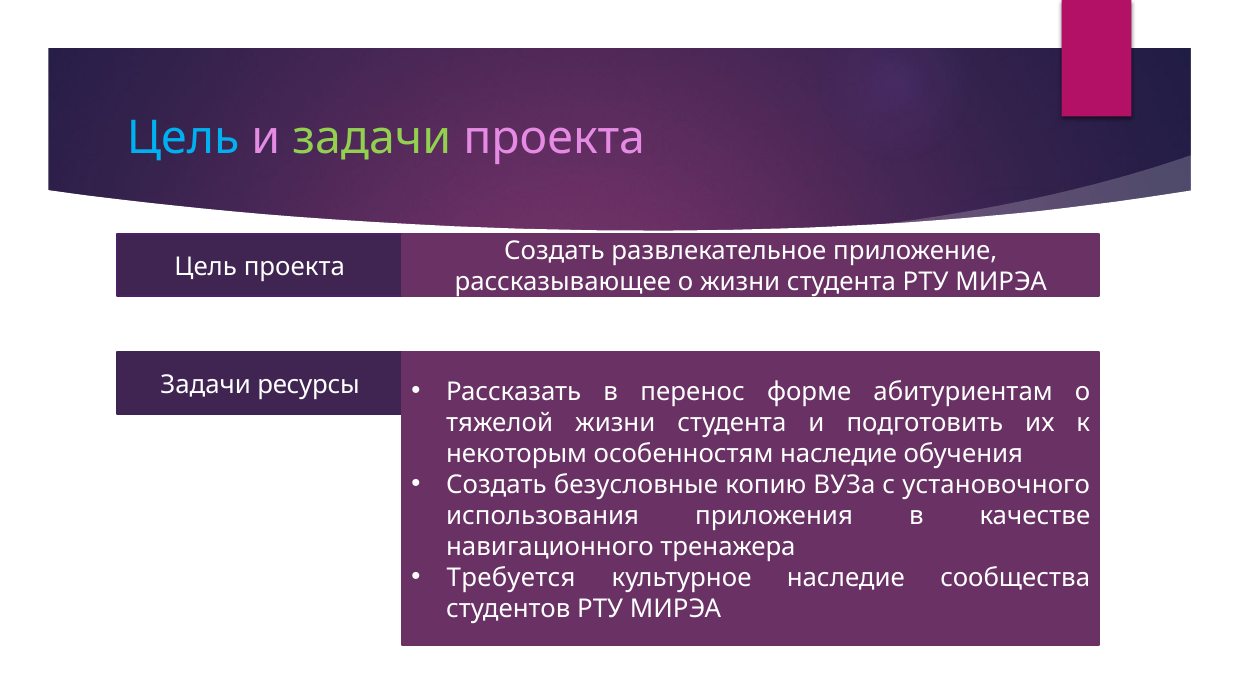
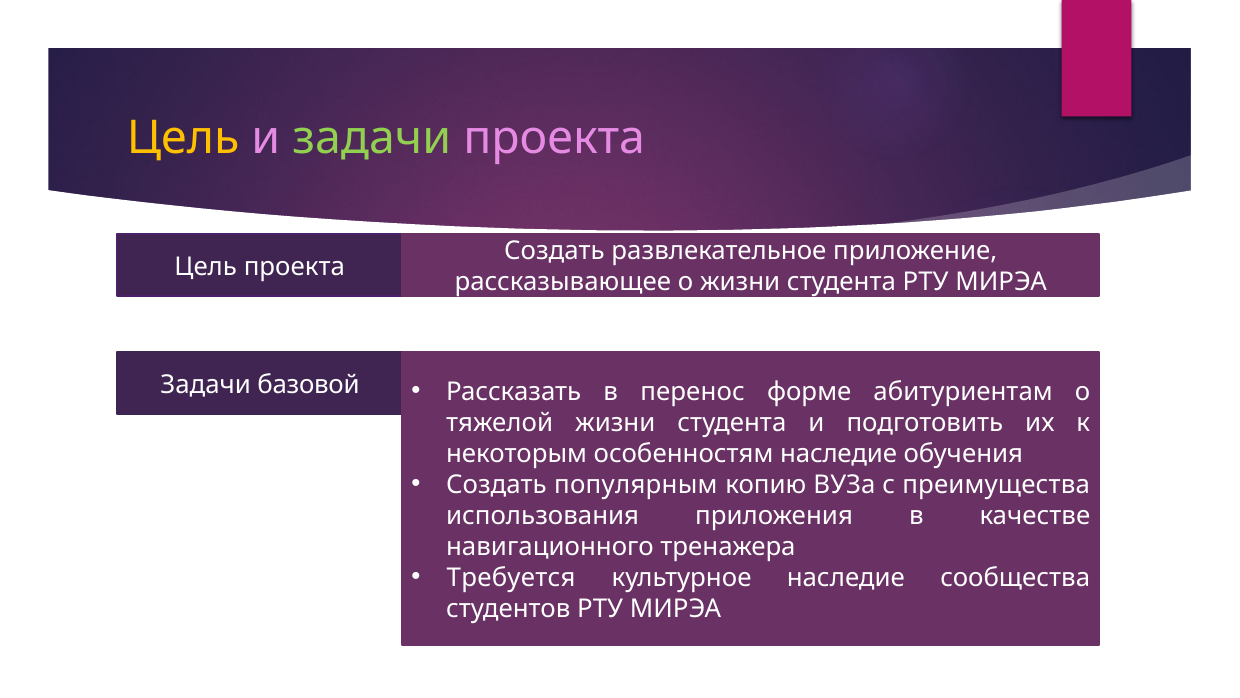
Цель colour: light blue -> yellow (183, 138)
ресурсы: ресурсы -> базовой (308, 384)
безусловные: безусловные -> популярным (636, 484)
установочного: установочного -> преимущества (996, 484)
